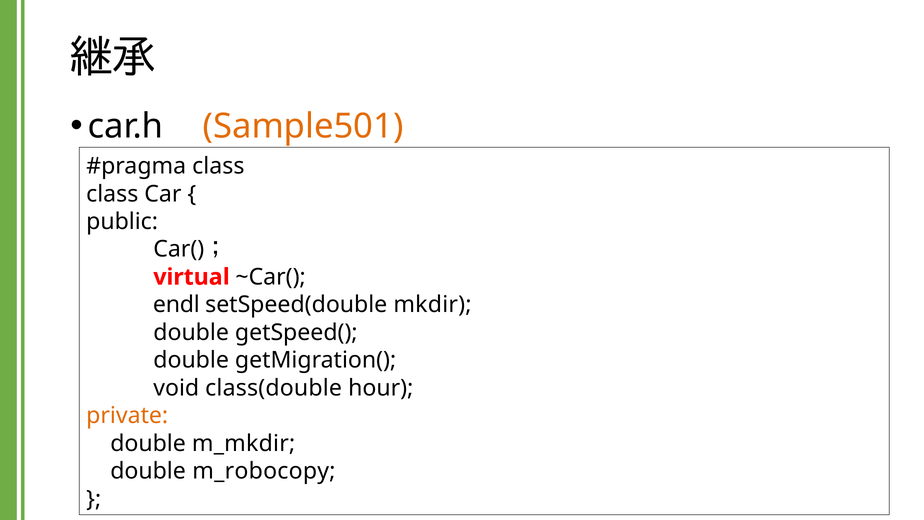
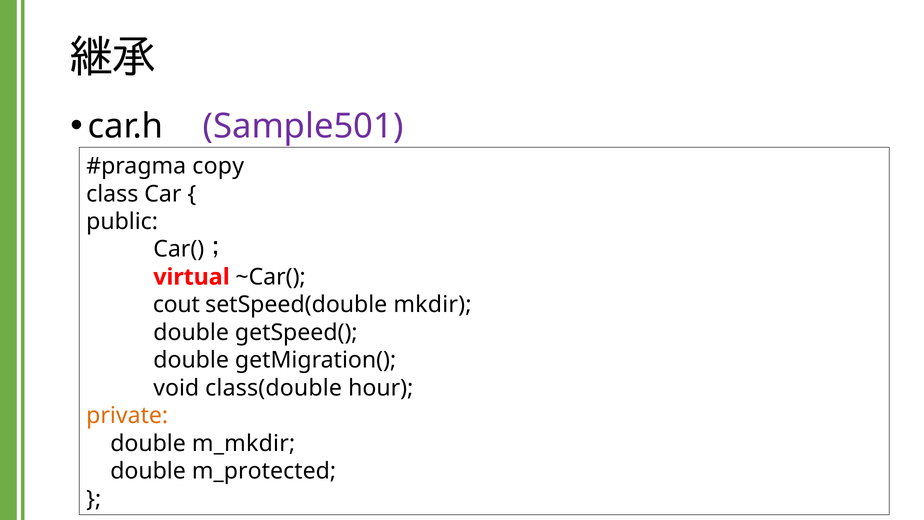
Sample501 colour: orange -> purple (303, 126)
class: class -> copy (218, 166)
endl: endl -> cout (176, 305)
m_robocopy: m_robocopy -> m_protected (264, 471)
